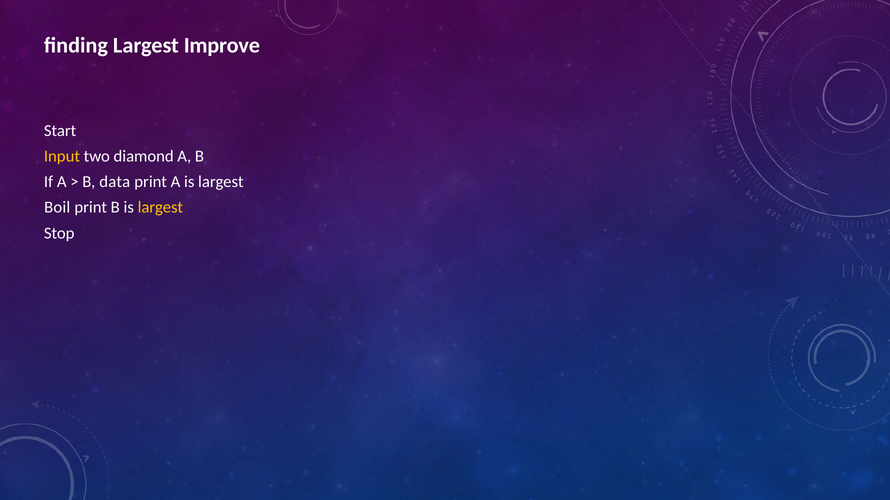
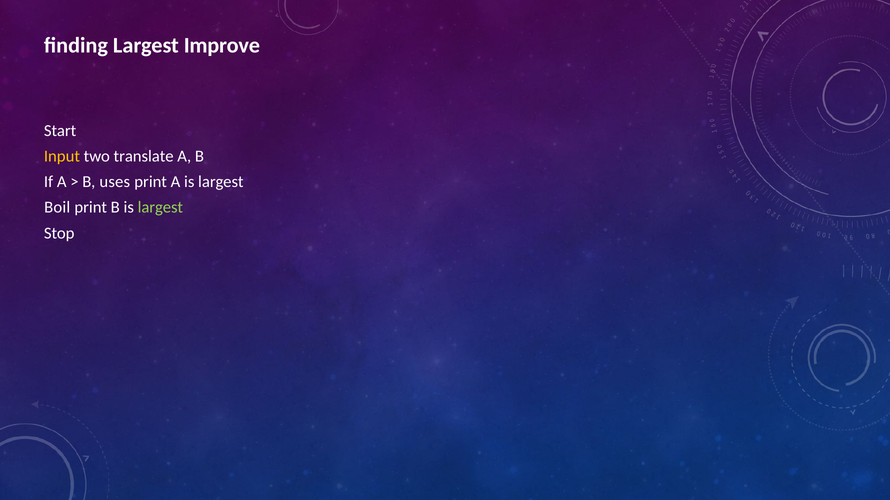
diamond: diamond -> translate (144, 157)
data: data -> uses (115, 182)
largest colour: yellow -> light green (160, 208)
